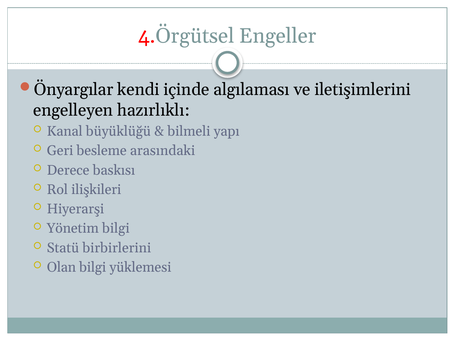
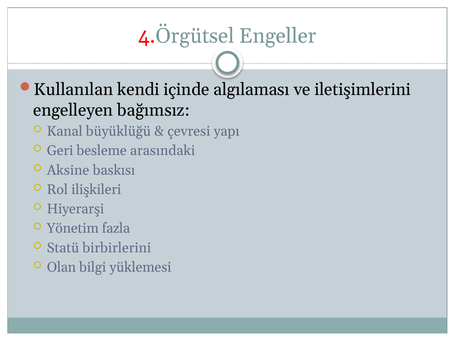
Önyargılar: Önyargılar -> Kullanılan (74, 90)
hazırlıklı: hazırlıklı -> bağımsız (154, 110)
bilmeli: bilmeli -> çevresi (189, 131)
Derece: Derece -> Aksine (68, 170)
Yönetim bilgi: bilgi -> fazla (116, 229)
